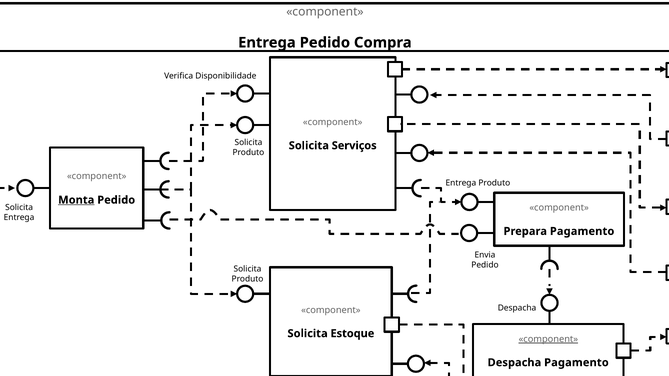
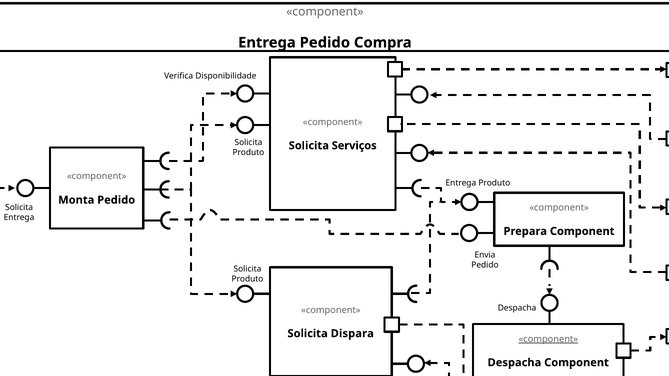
Monta underline: present -> none (76, 200)
Prepara Pagamento: Pagamento -> Component (582, 231)
Estoque: Estoque -> Dispara (352, 334)
Despacha Pagamento: Pagamento -> Component (577, 363)
